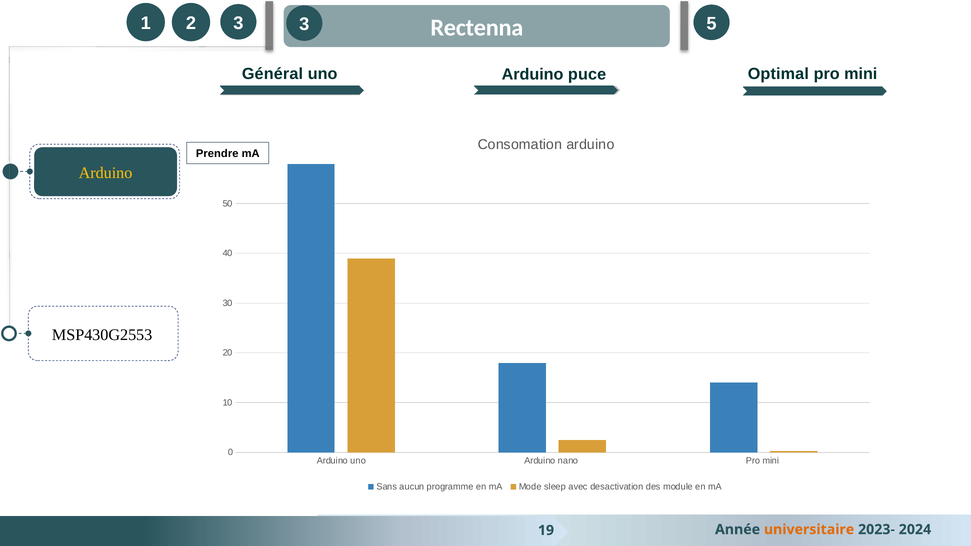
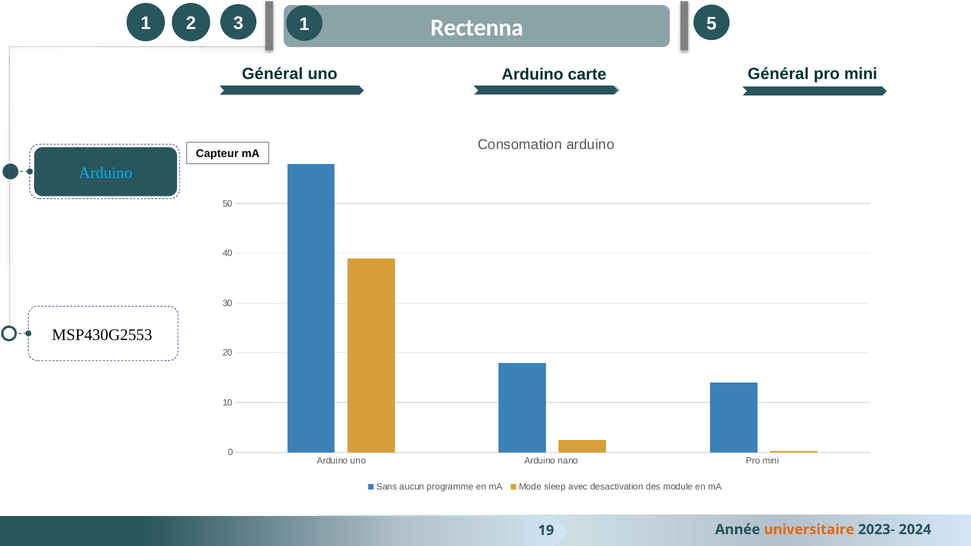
3 3: 3 -> 1 (304, 24)
uno Optimal: Optimal -> Général (778, 74)
puce: puce -> carte (587, 74)
Prendre: Prendre -> Capteur (217, 154)
Arduino colour: yellow -> light blue (106, 173)
